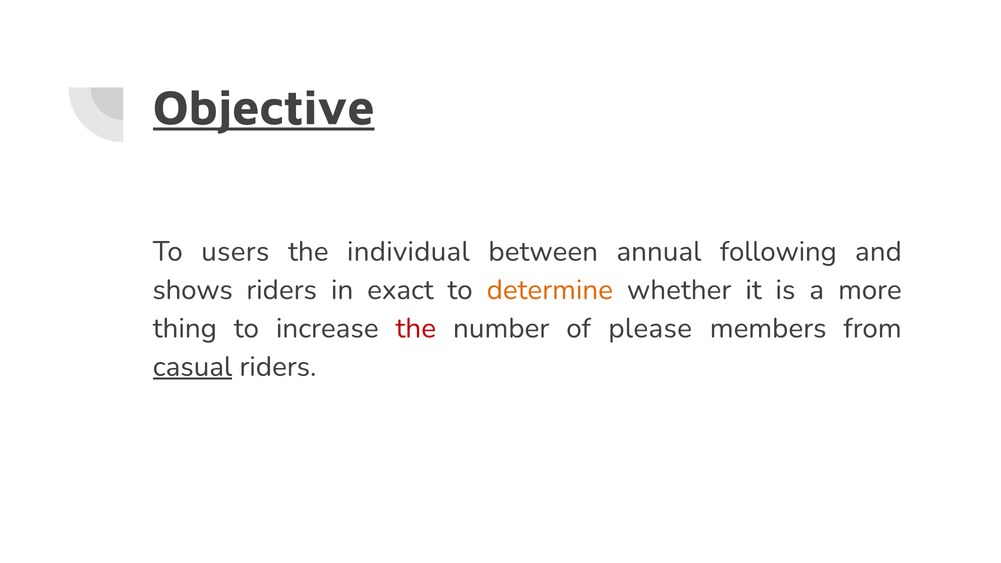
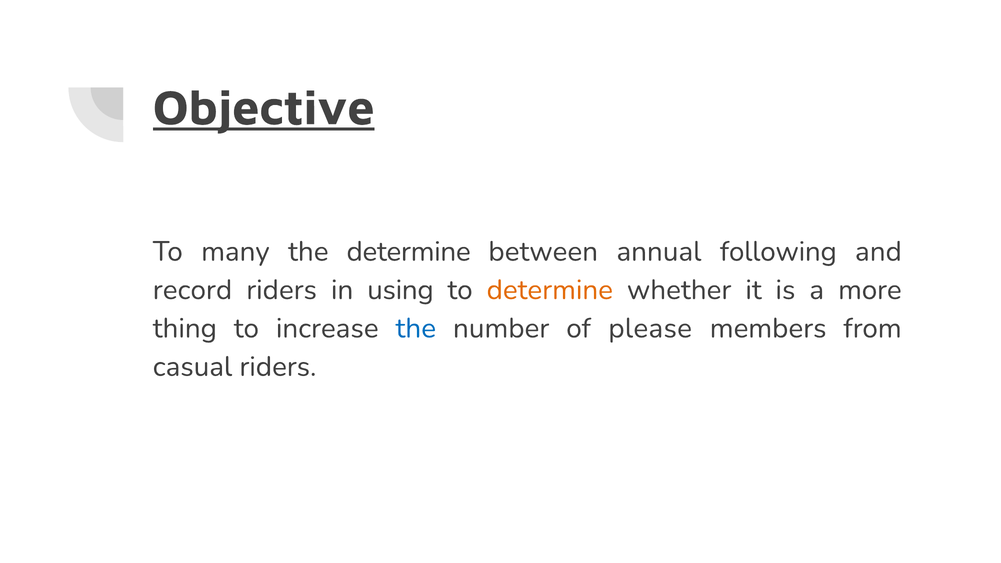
users: users -> many (235, 252)
the individual: individual -> determine (409, 252)
shows: shows -> record (192, 290)
exact: exact -> using (400, 290)
the colour: red -> blue (416, 328)
casual underline: present -> none (192, 367)
